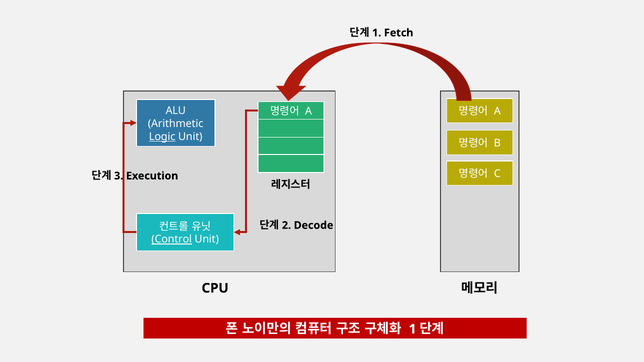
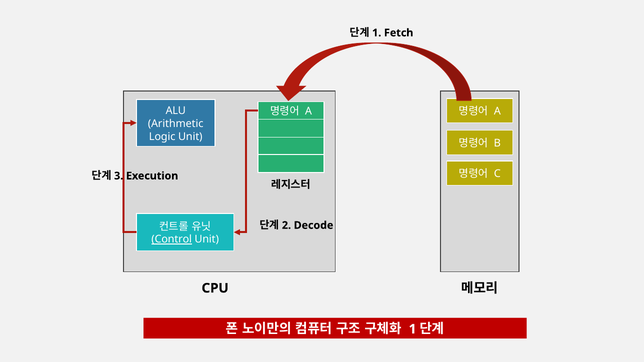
Logic underline: present -> none (162, 137)
